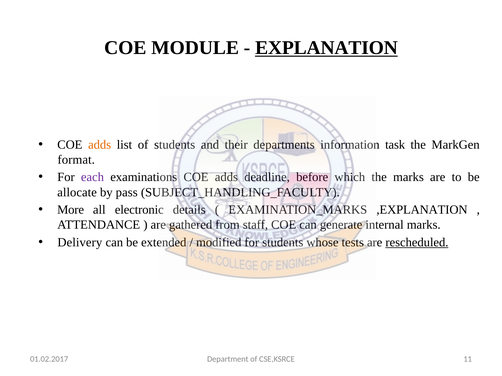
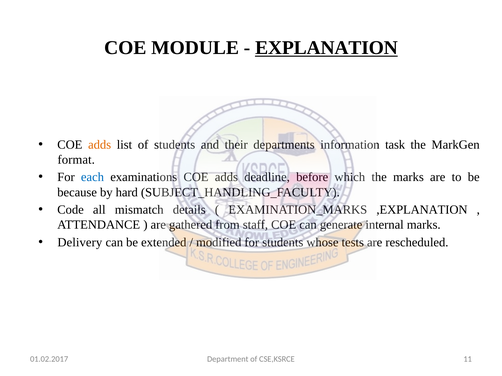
each colour: purple -> blue (92, 177)
allocate: allocate -> because (77, 192)
pass: pass -> hard (127, 192)
More: More -> Code (71, 210)
electronic: electronic -> mismatch (139, 210)
rescheduled underline: present -> none (417, 243)
